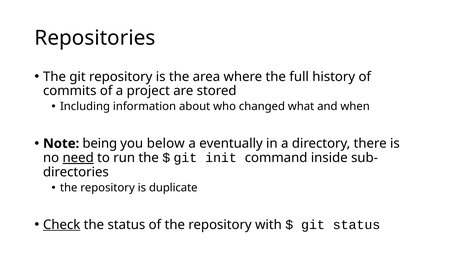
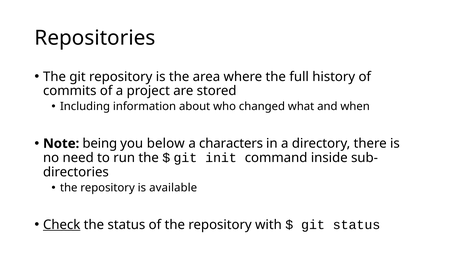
eventually: eventually -> characters (231, 143)
need underline: present -> none (78, 158)
duplicate: duplicate -> available (173, 188)
